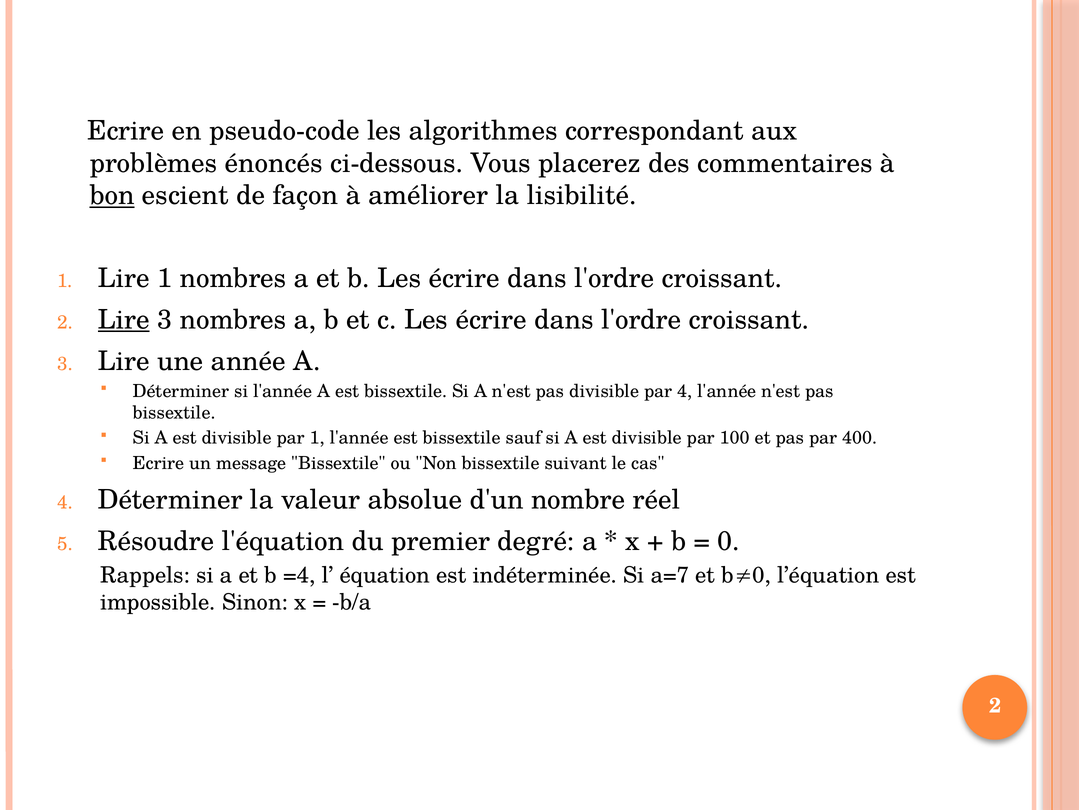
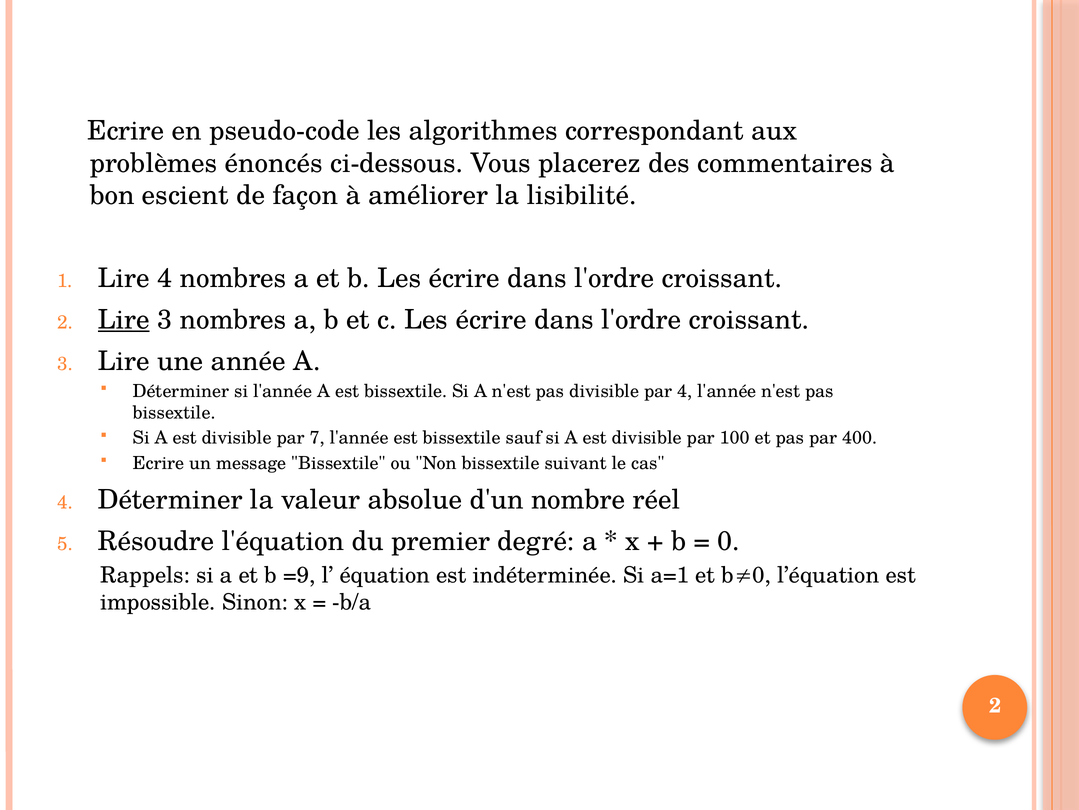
bon underline: present -> none (112, 195)
Lire 1: 1 -> 4 (165, 278)
par 1: 1 -> 7 (317, 438)
=4: =4 -> =9 (299, 575)
a=7: a=7 -> a=1 (670, 575)
